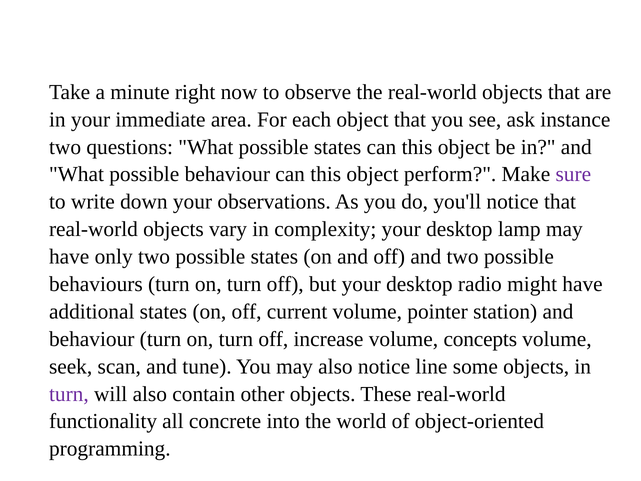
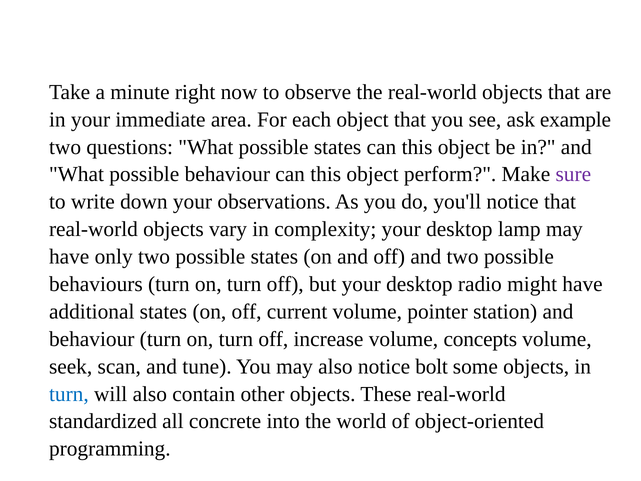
instance: instance -> example (575, 119)
line: line -> bolt (432, 366)
turn colour: purple -> blue (69, 394)
functionality: functionality -> standardized (103, 421)
